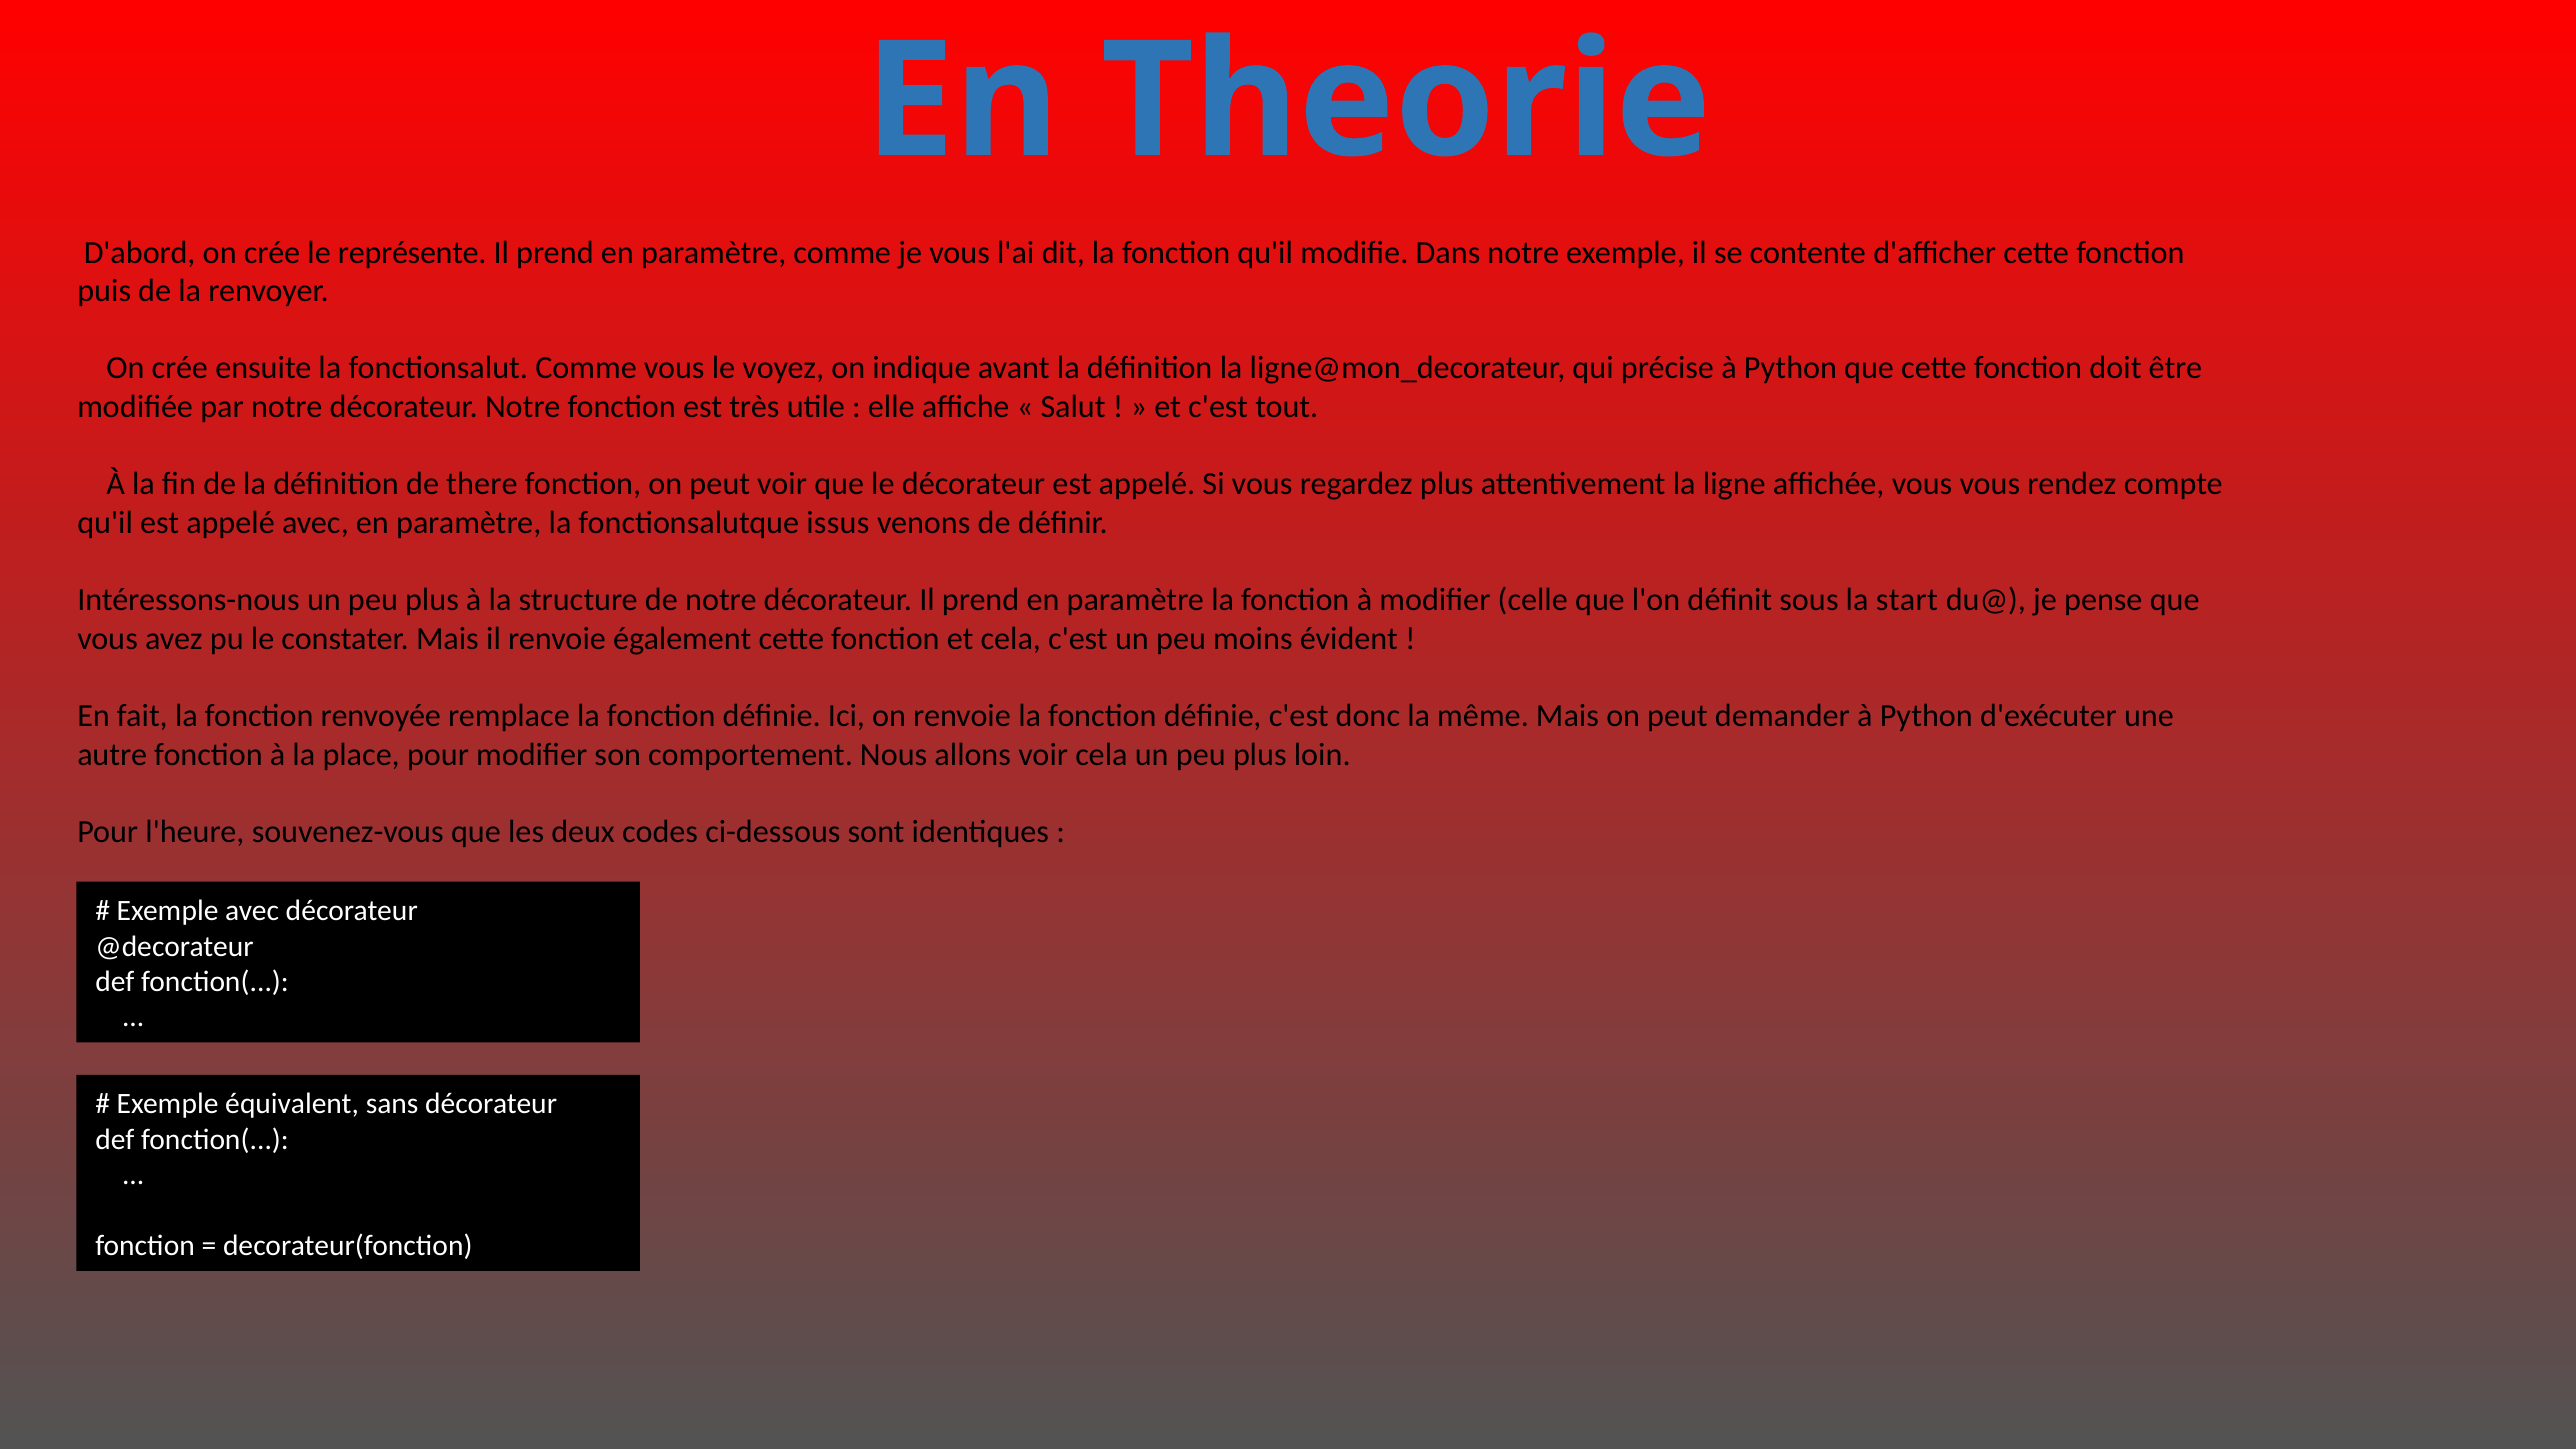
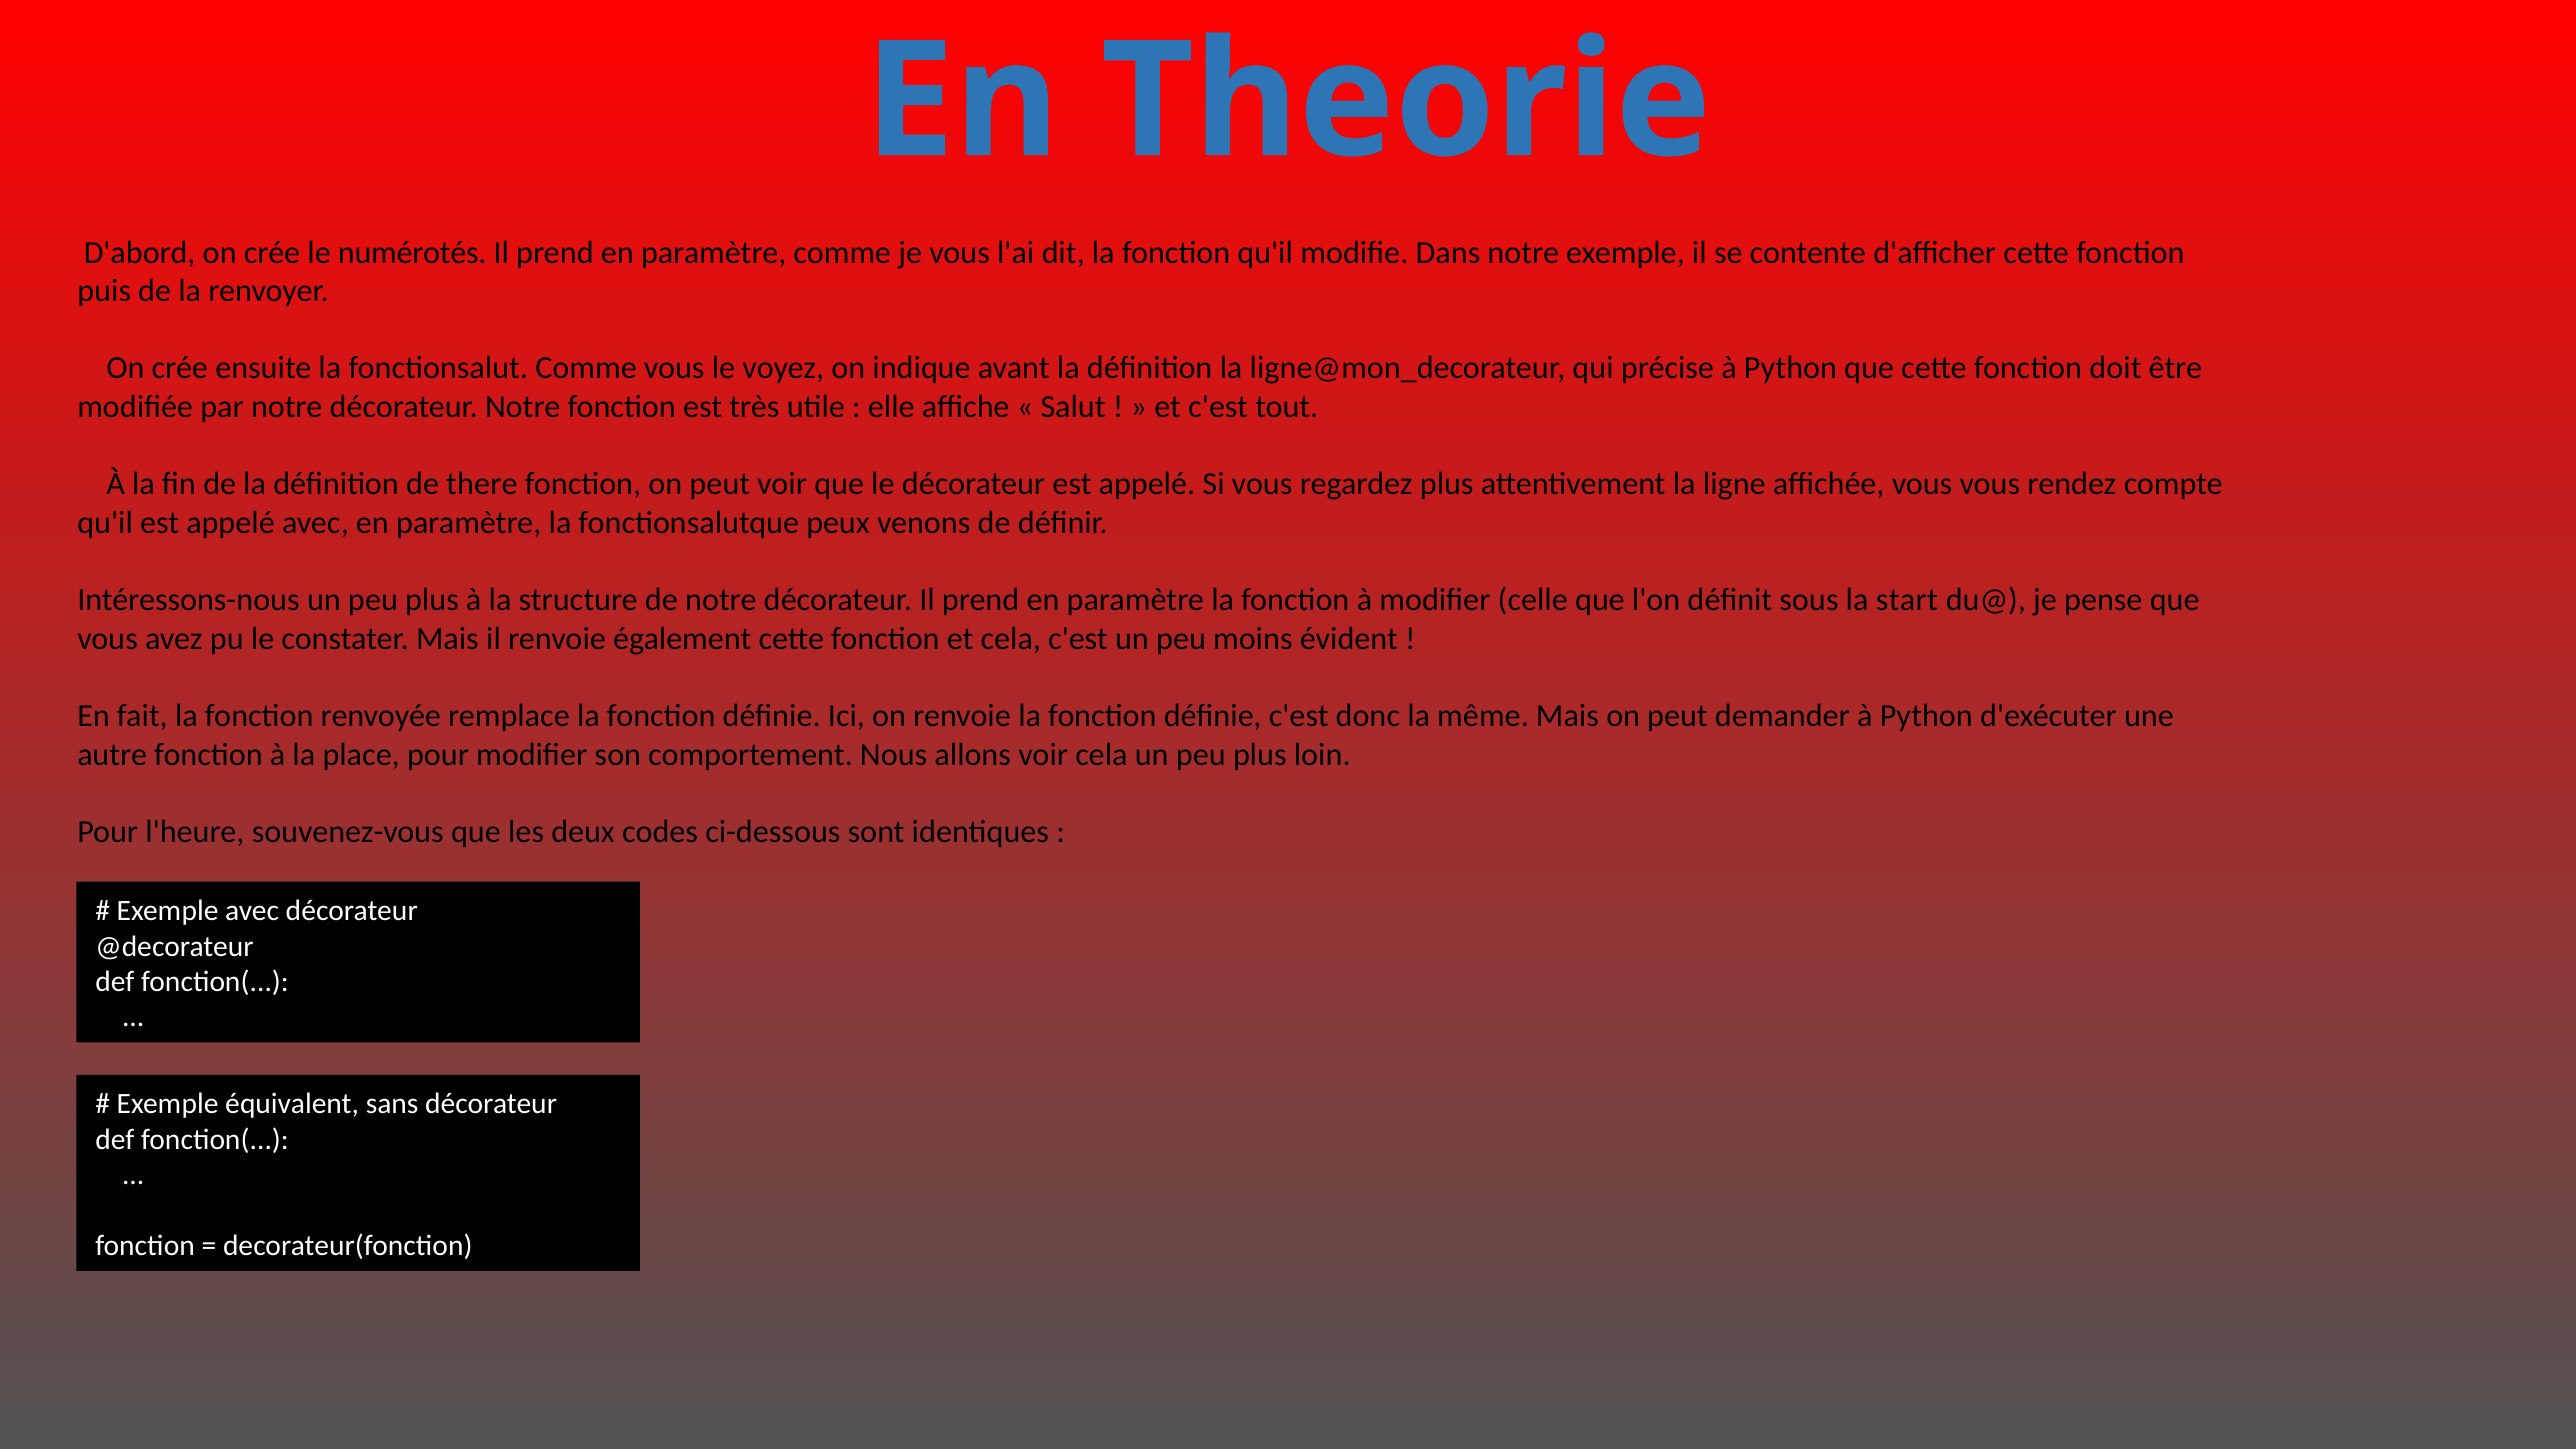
représente: représente -> numérotés (412, 252)
issus: issus -> peux (838, 523)
